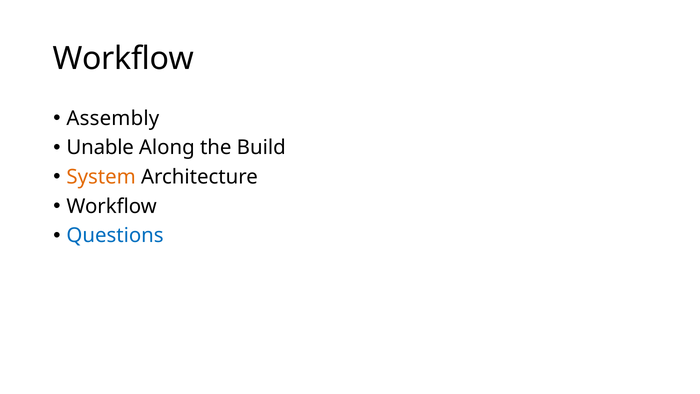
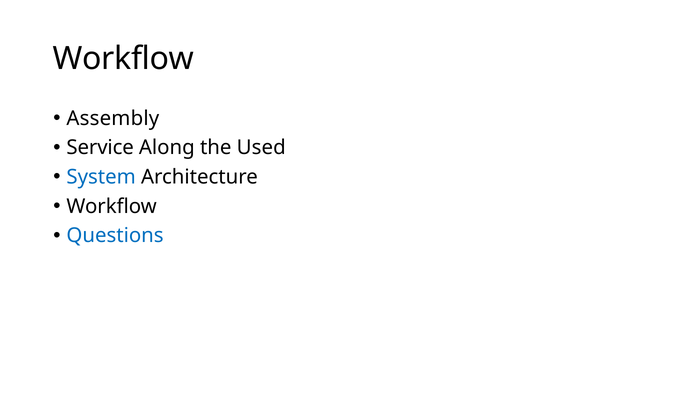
Unable: Unable -> Service (100, 148)
Build: Build -> Used (261, 148)
System colour: orange -> blue (101, 177)
